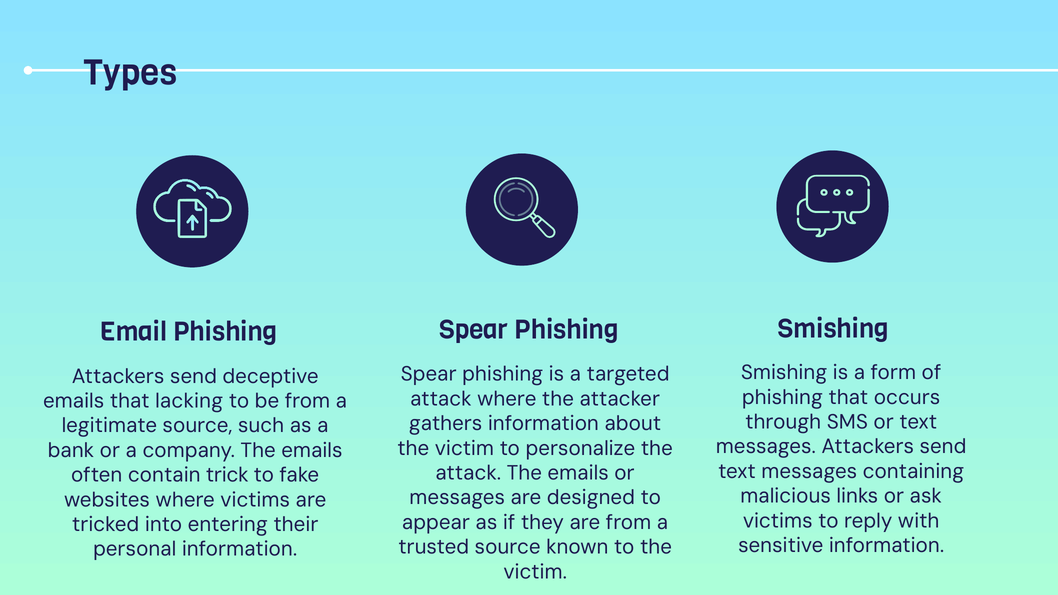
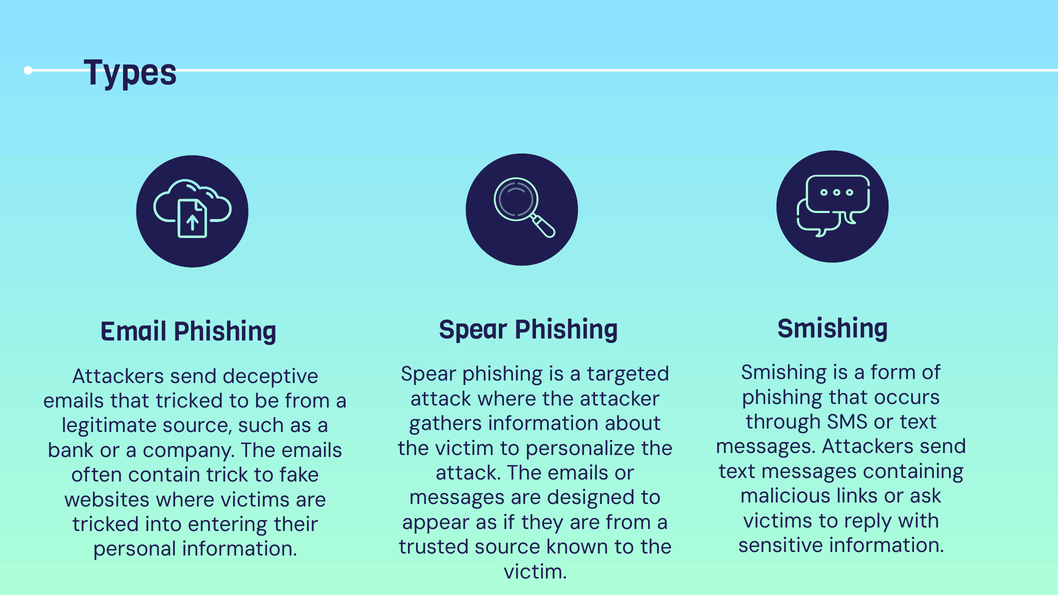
that lacking: lacking -> tricked (189, 401)
